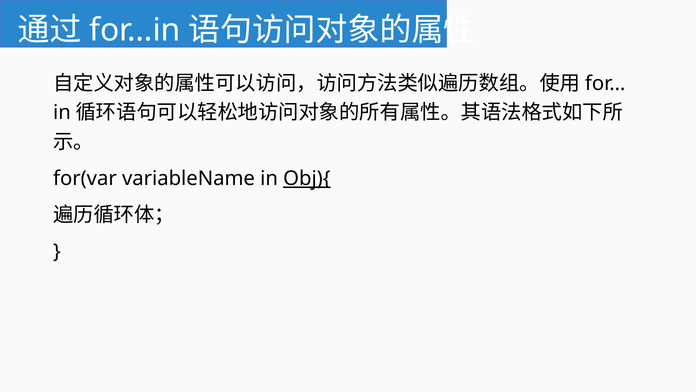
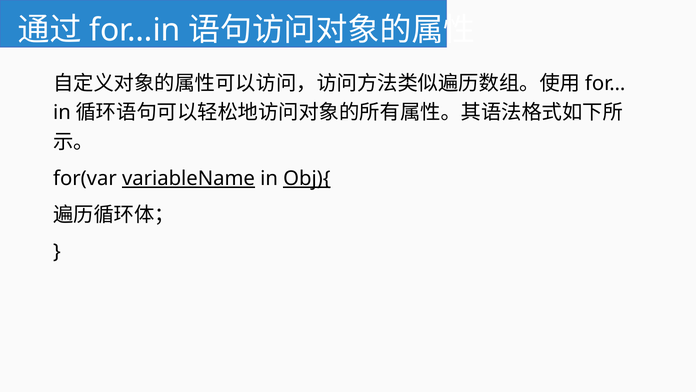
variableName underline: none -> present (188, 178)
